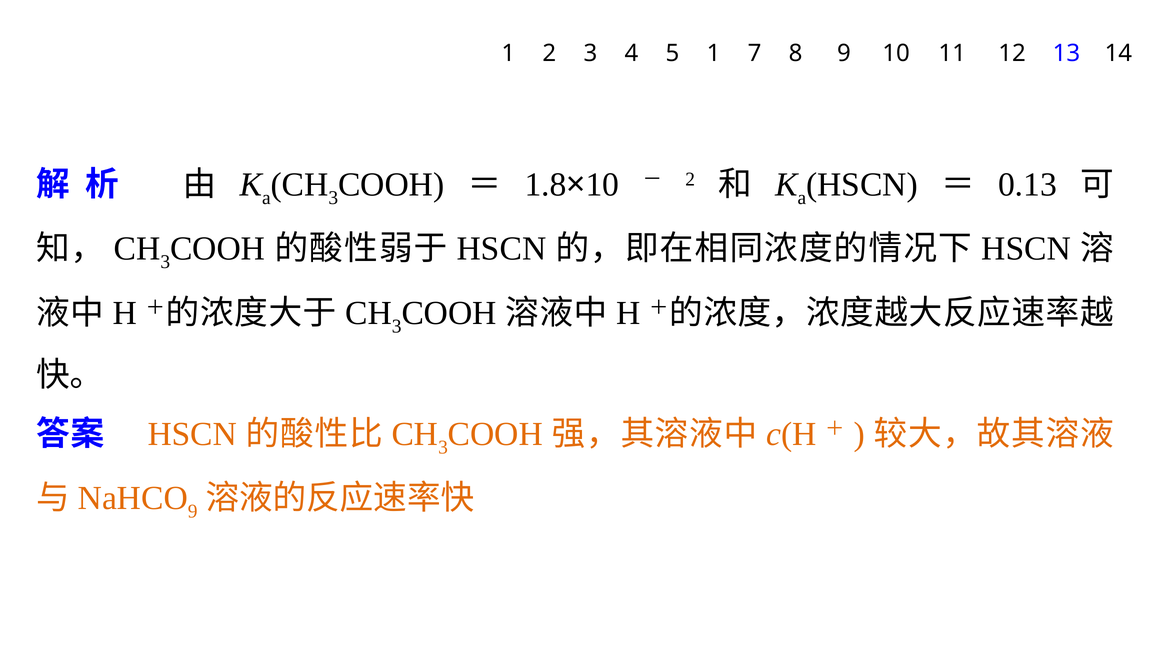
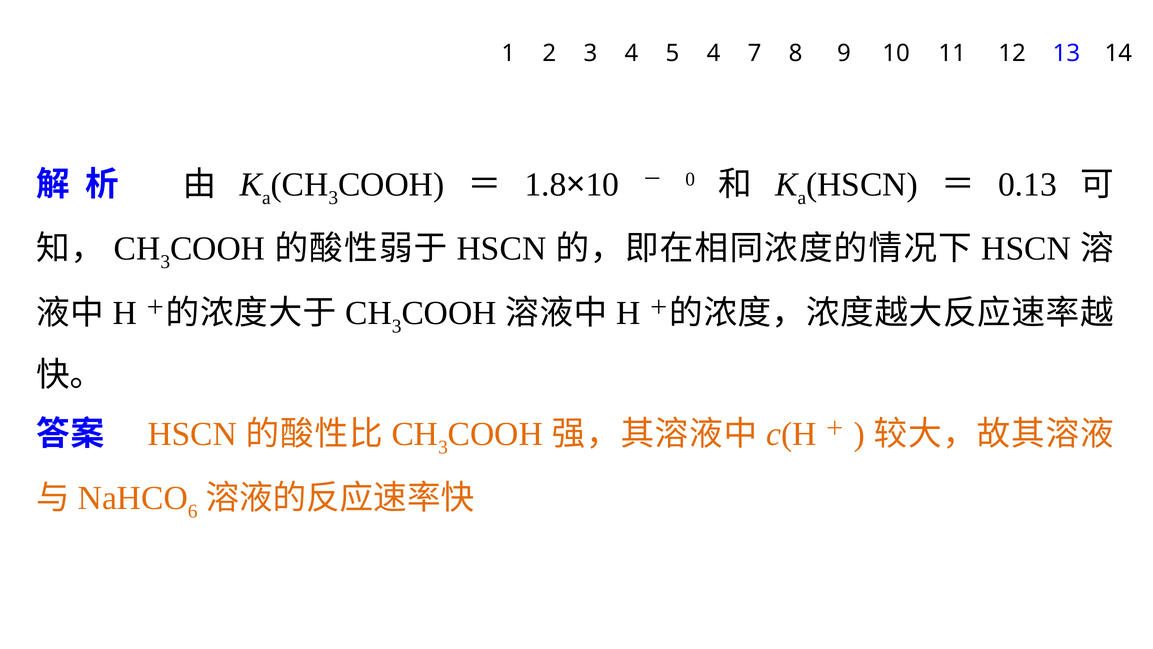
5 1: 1 -> 4 (714, 53)
2: 2 -> 0 (690, 179)
9: 9 -> 6 (193, 511)
